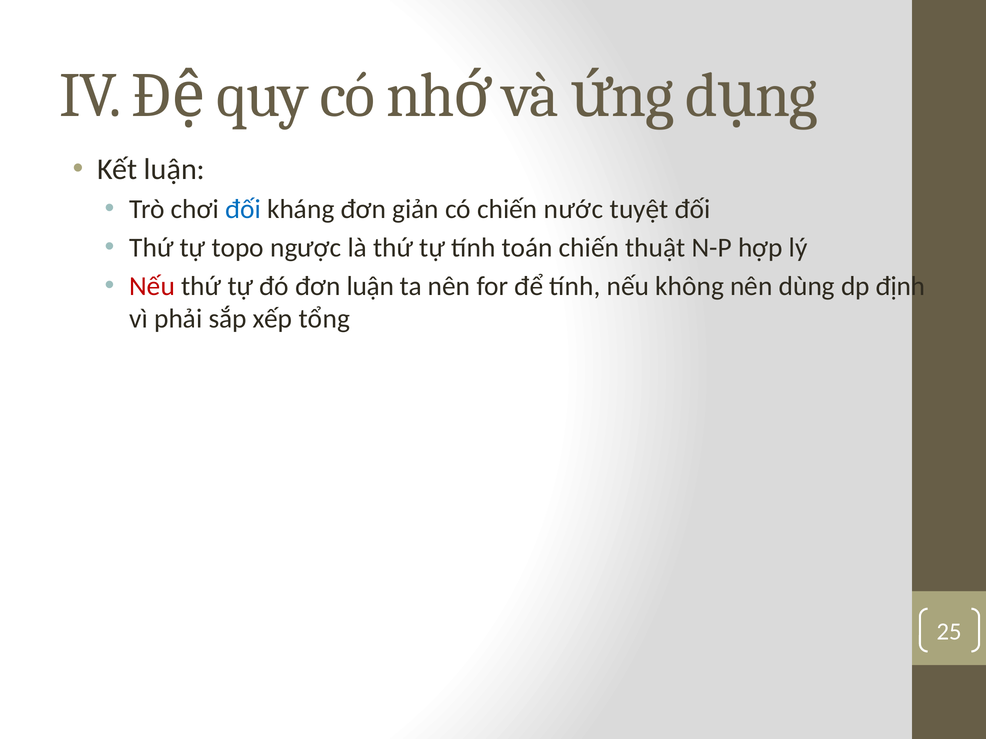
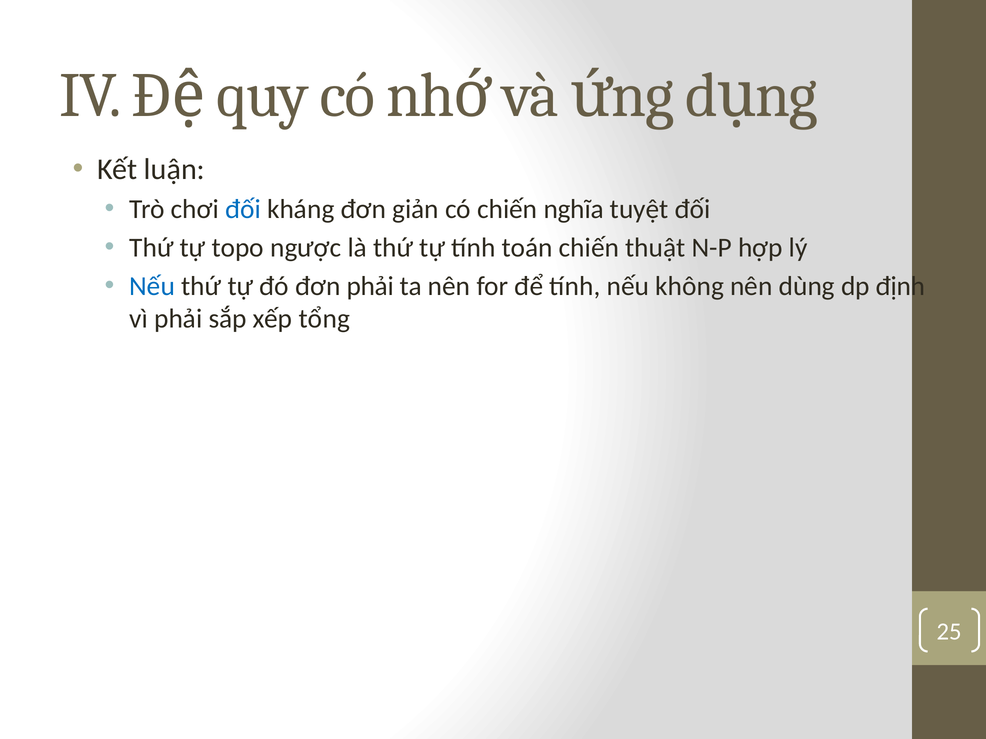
nước: nước -> nghĩa (574, 209)
Nếu colour: red -> blue (152, 286)
đơn luận: luận -> phải (370, 286)
